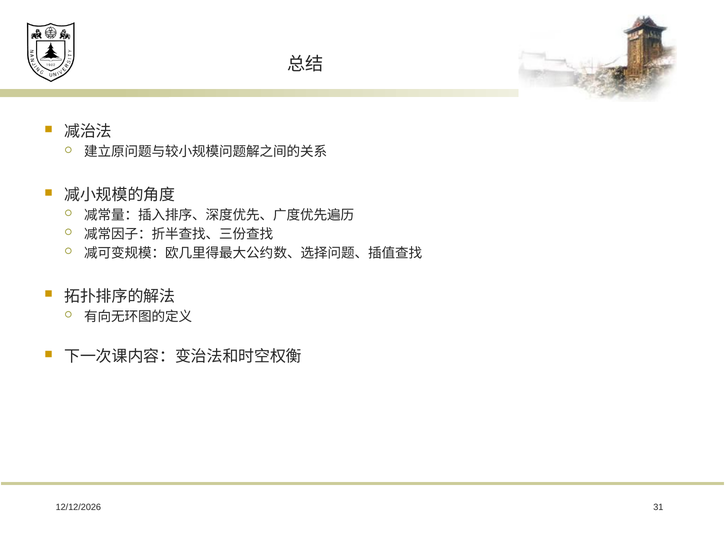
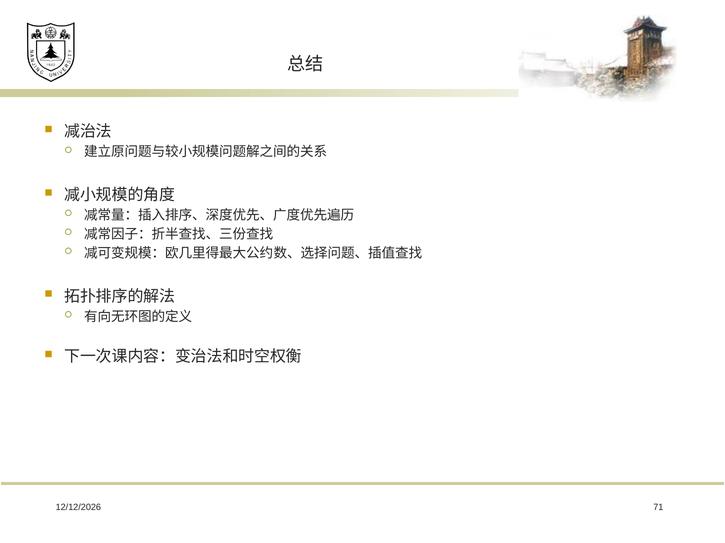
31: 31 -> 71 (658, 508)
